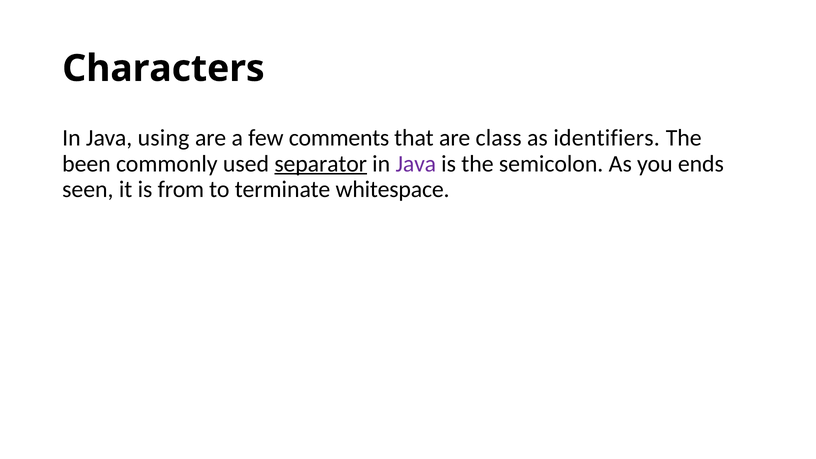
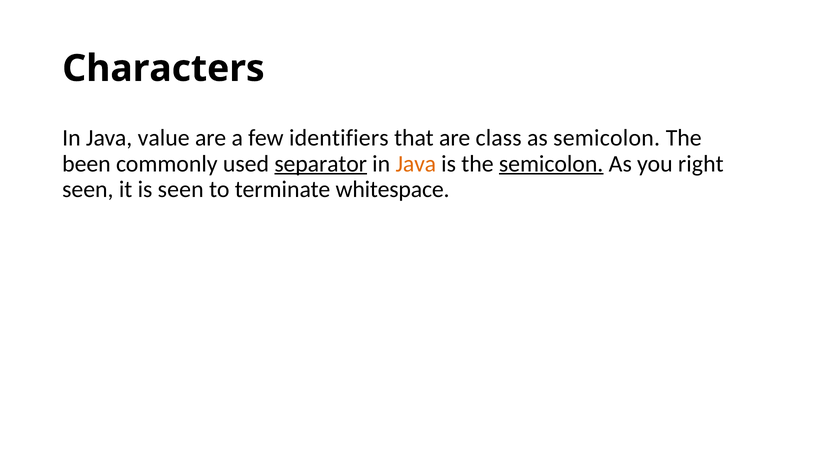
using: using -> value (164, 138)
comments: comments -> identifiers (339, 138)
as identifiers: identifiers -> semicolon (607, 138)
Java colour: purple -> orange (416, 164)
semicolon underline: none -> present (551, 164)
ends: ends -> right (701, 164)
is from: from -> seen (181, 189)
